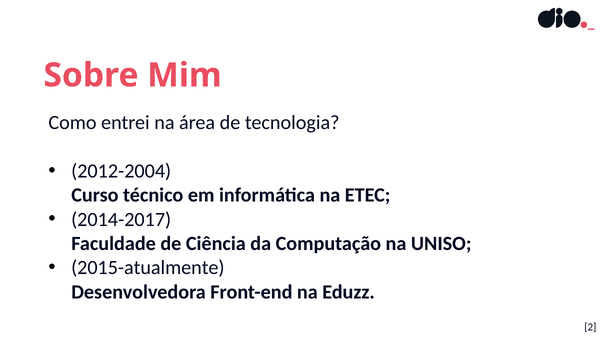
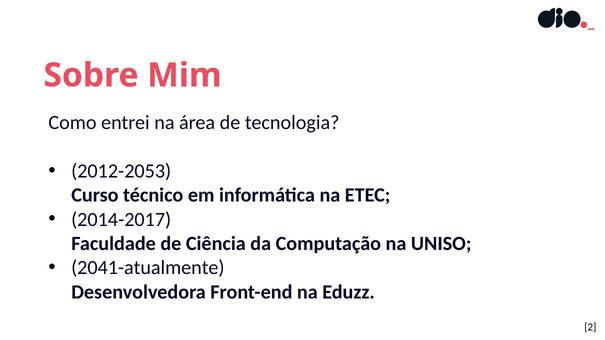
2012-2004: 2012-2004 -> 2012-2053 (121, 171)
2015-atualmente: 2015-atualmente -> 2041-atualmente (148, 268)
